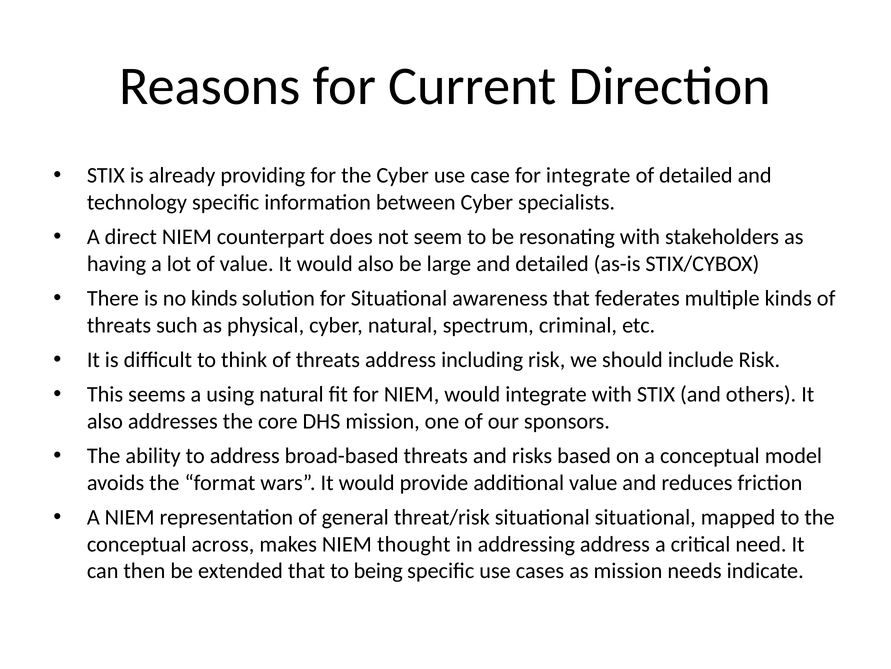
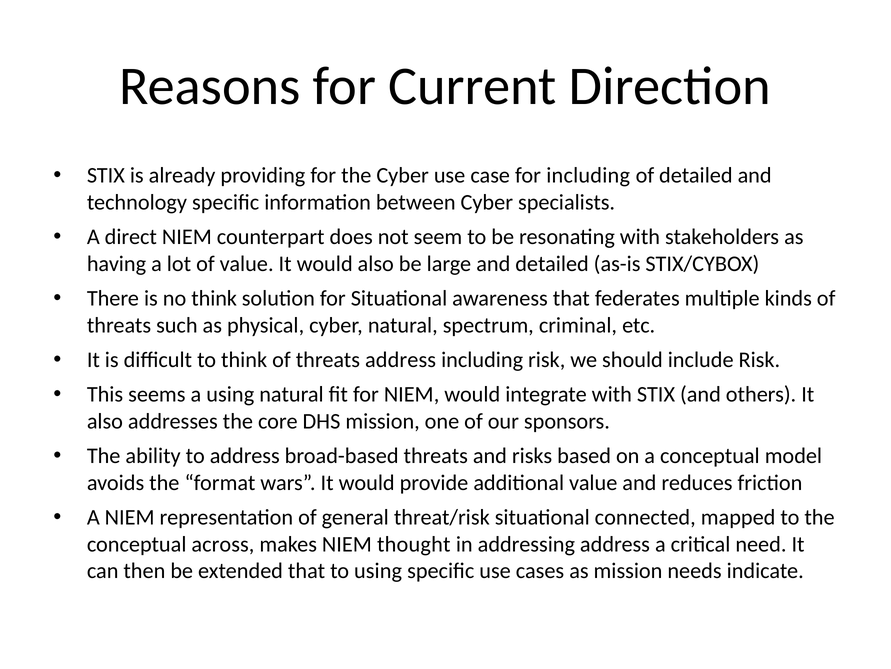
for integrate: integrate -> including (588, 175)
no kinds: kinds -> think (214, 298)
situational situational: situational -> connected (645, 517)
to being: being -> using (378, 570)
